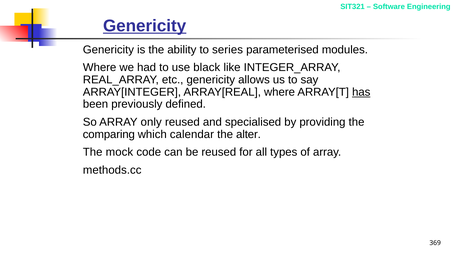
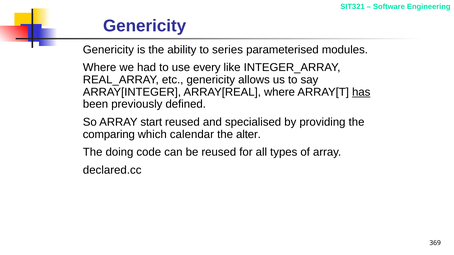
Genericity underline: present -> none (145, 26)
black: black -> every (207, 68)
only: only -> start (151, 122)
mock: mock -> doing (119, 152)
methods.cc: methods.cc -> declared.cc (112, 170)
